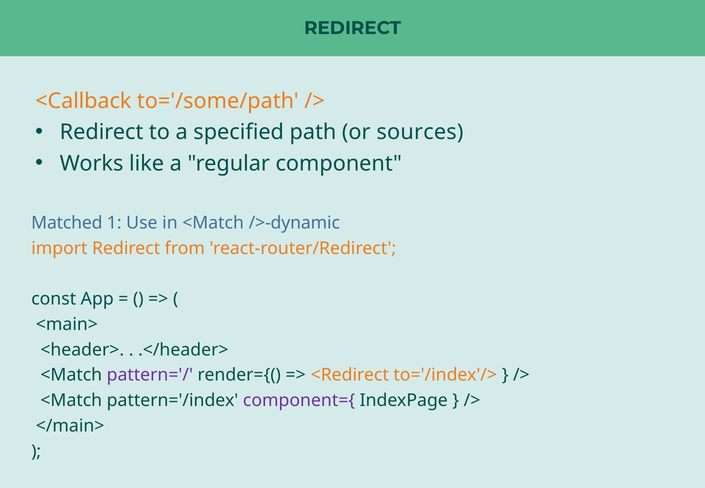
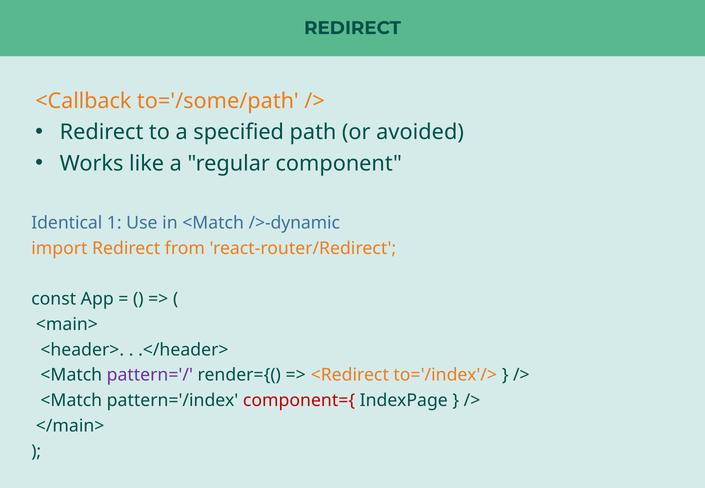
sources: sources -> avoided (420, 132)
Matched: Matched -> Identical (67, 223)
component={ colour: purple -> red (299, 401)
